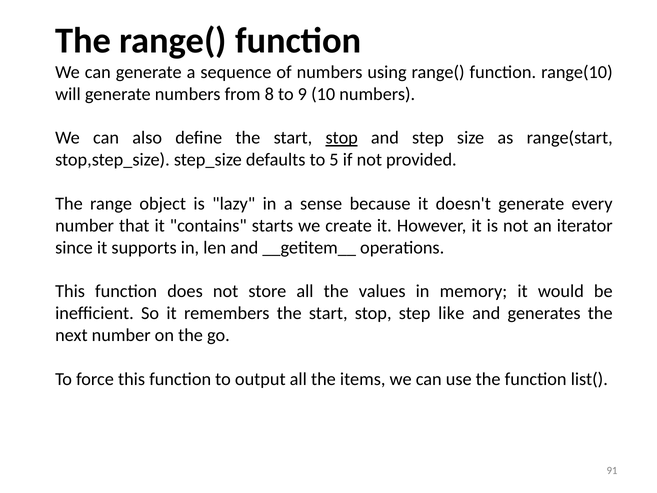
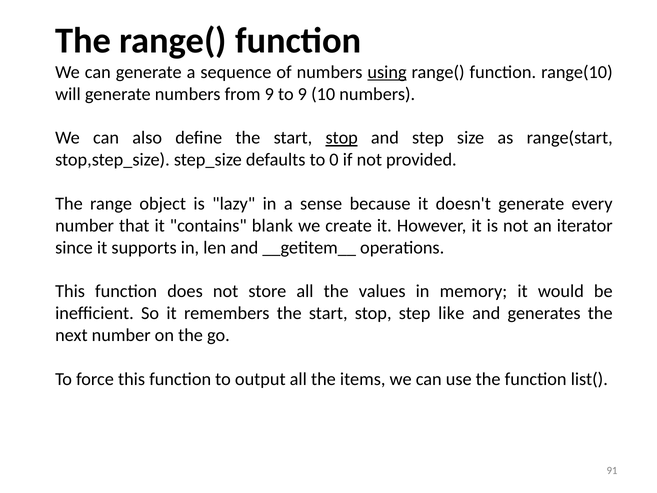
using underline: none -> present (387, 72)
from 8: 8 -> 9 (269, 94)
5: 5 -> 0 (334, 160)
starts: starts -> blank (272, 225)
